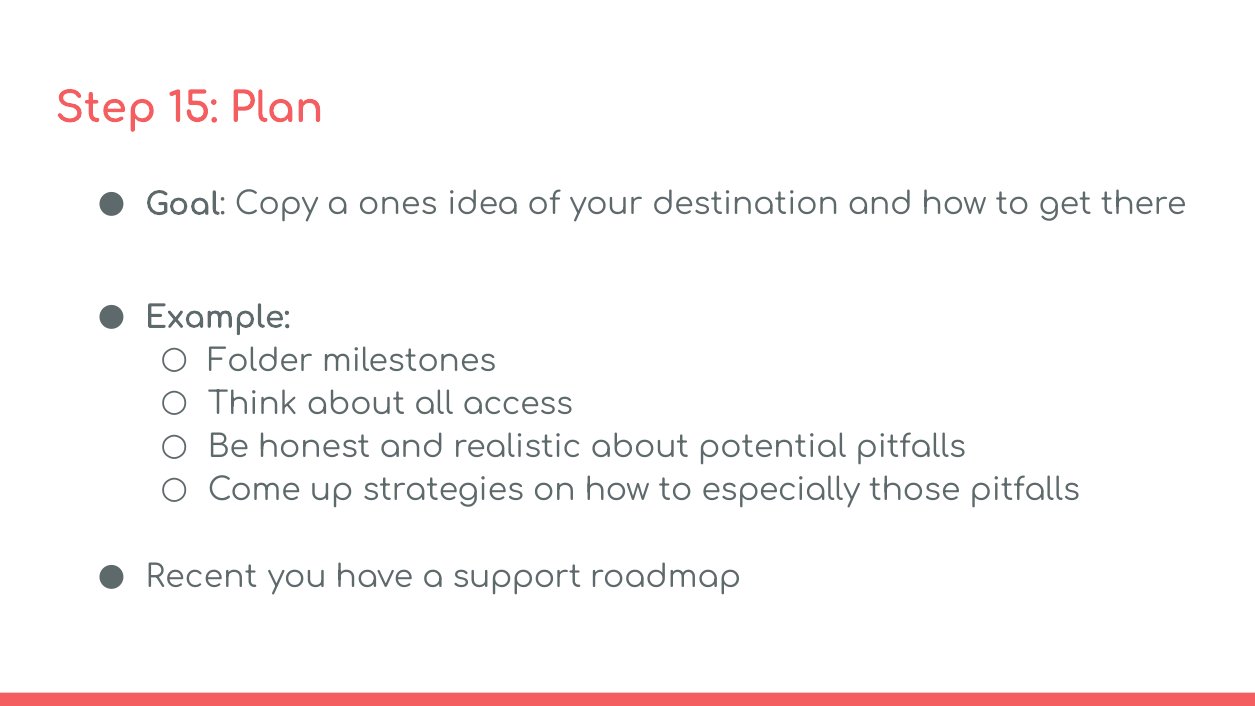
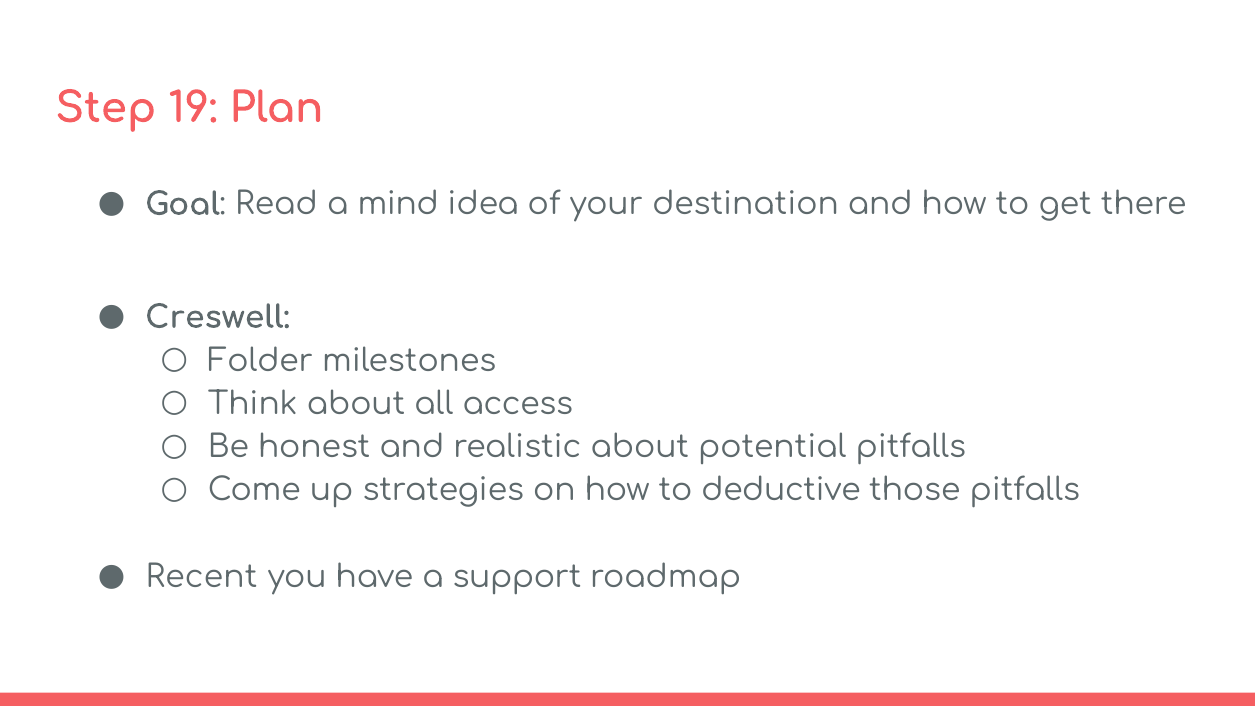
15: 15 -> 19 (193, 108)
Copy: Copy -> Read (277, 204)
ones: ones -> mind (398, 204)
Example: Example -> Creswell (217, 317)
especially: especially -> deductive (781, 491)
